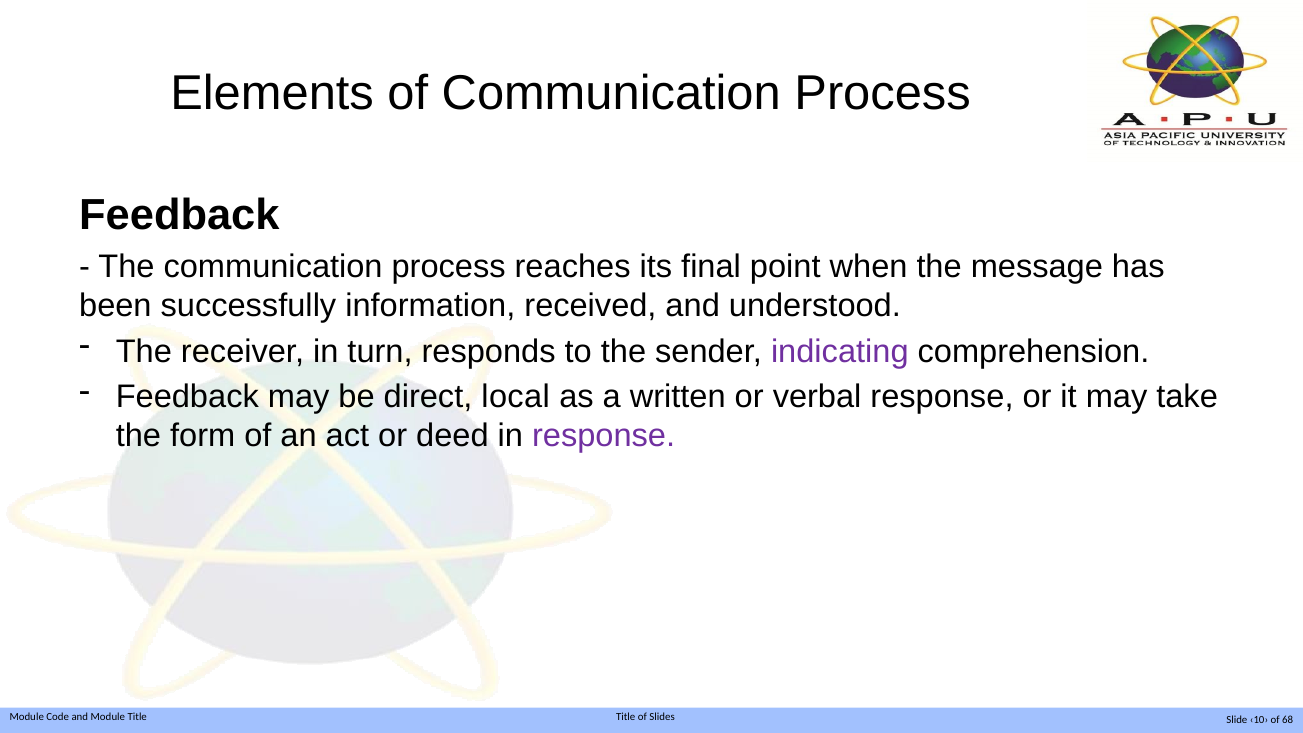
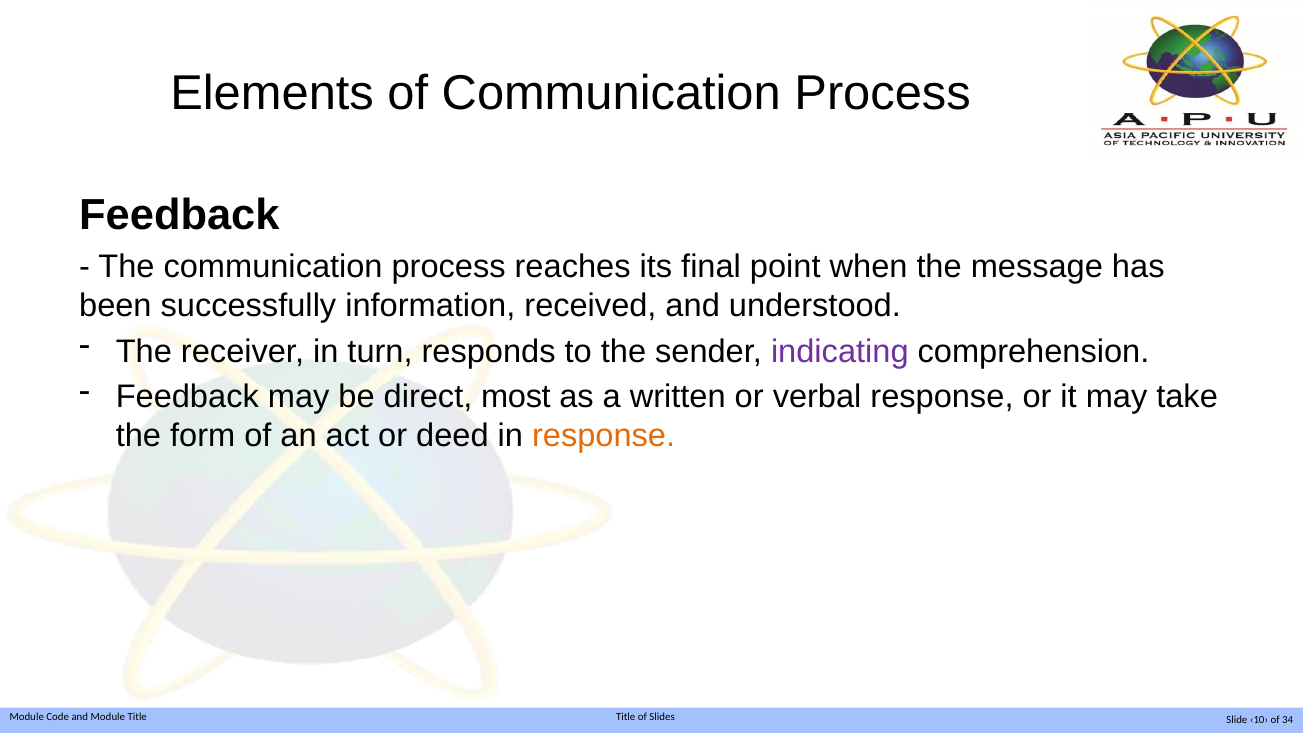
local: local -> most (516, 397)
response colour: purple -> orange (604, 436)
68: 68 -> 34 (1288, 720)
